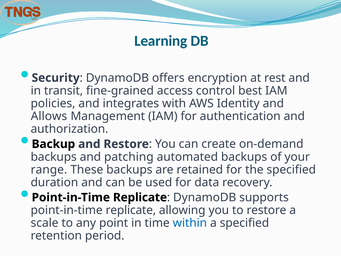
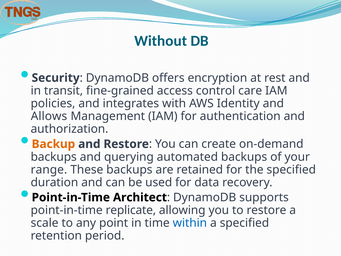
Learning: Learning -> Without (161, 41)
best: best -> care (250, 91)
Backup colour: black -> orange (53, 144)
patching: patching -> querying (129, 157)
Replicate: Replicate -> Architect (140, 197)
